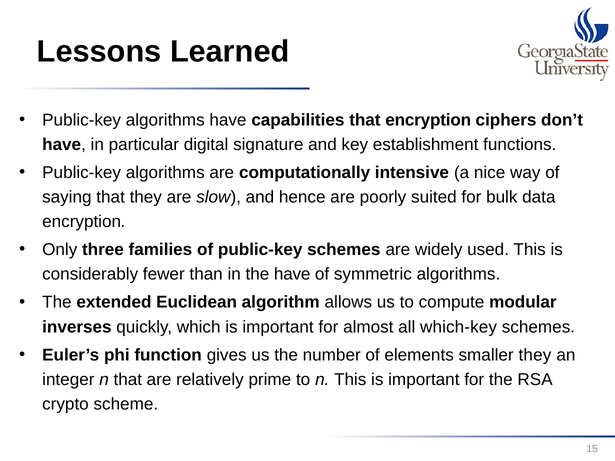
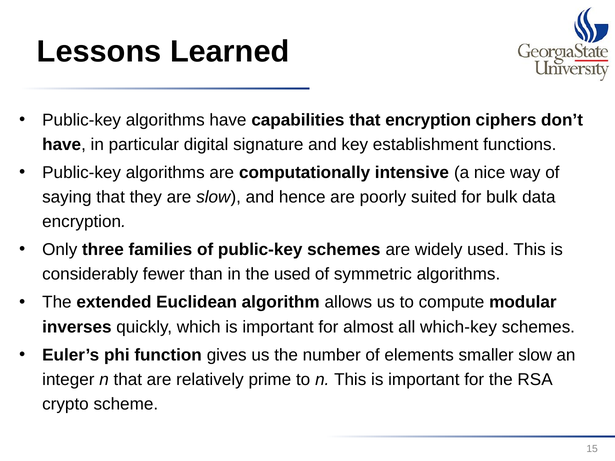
the have: have -> used (292, 274)
smaller they: they -> slow (535, 355)
